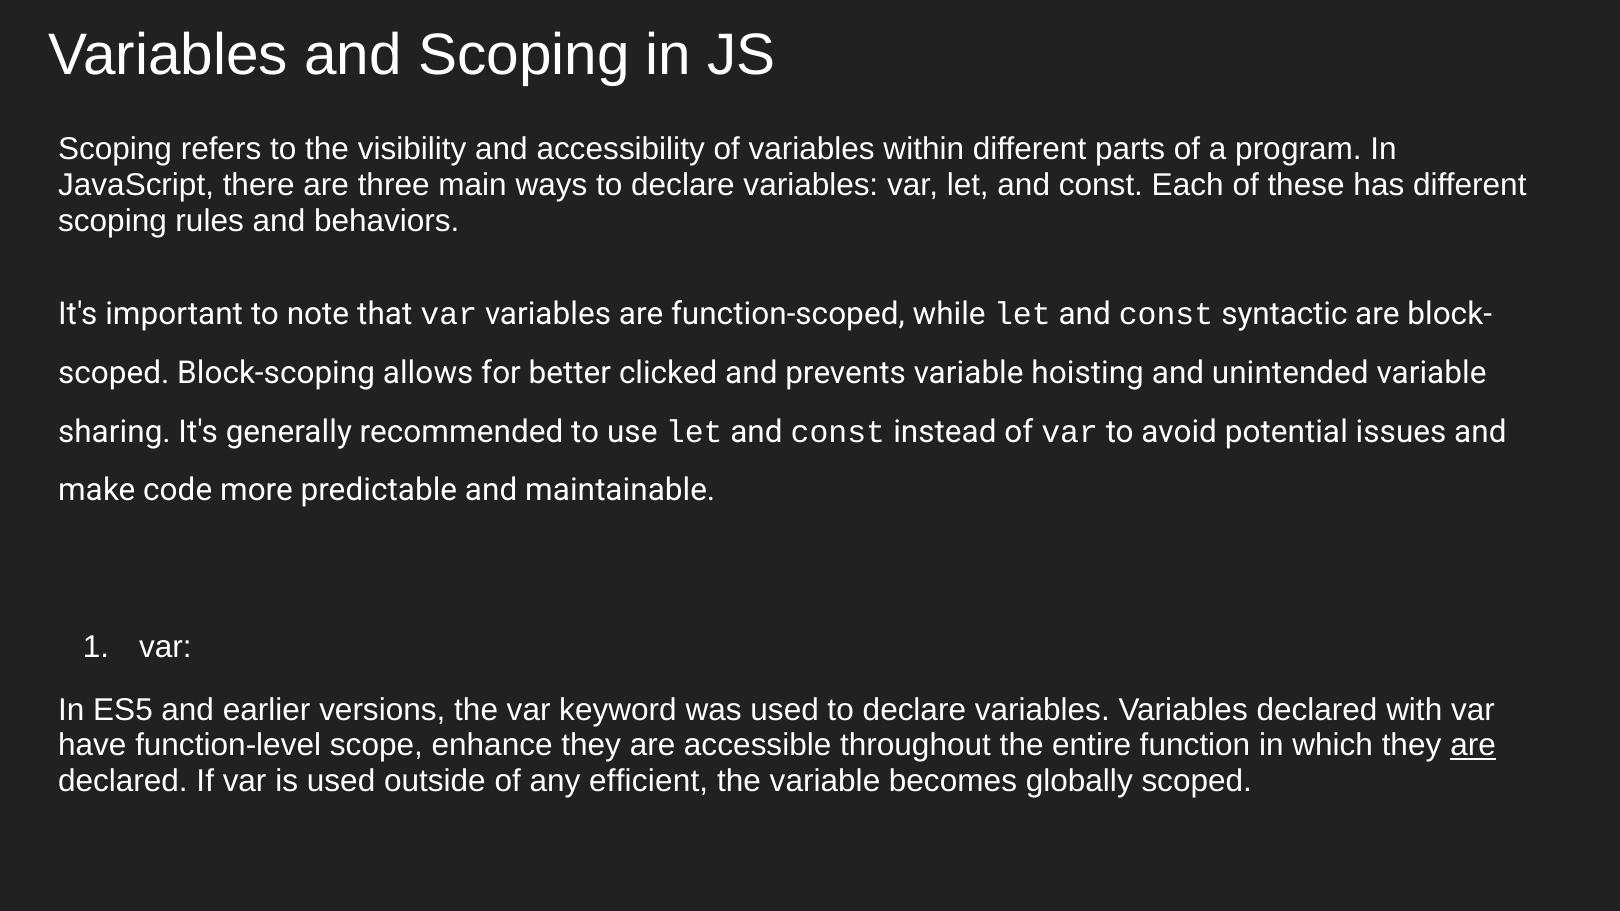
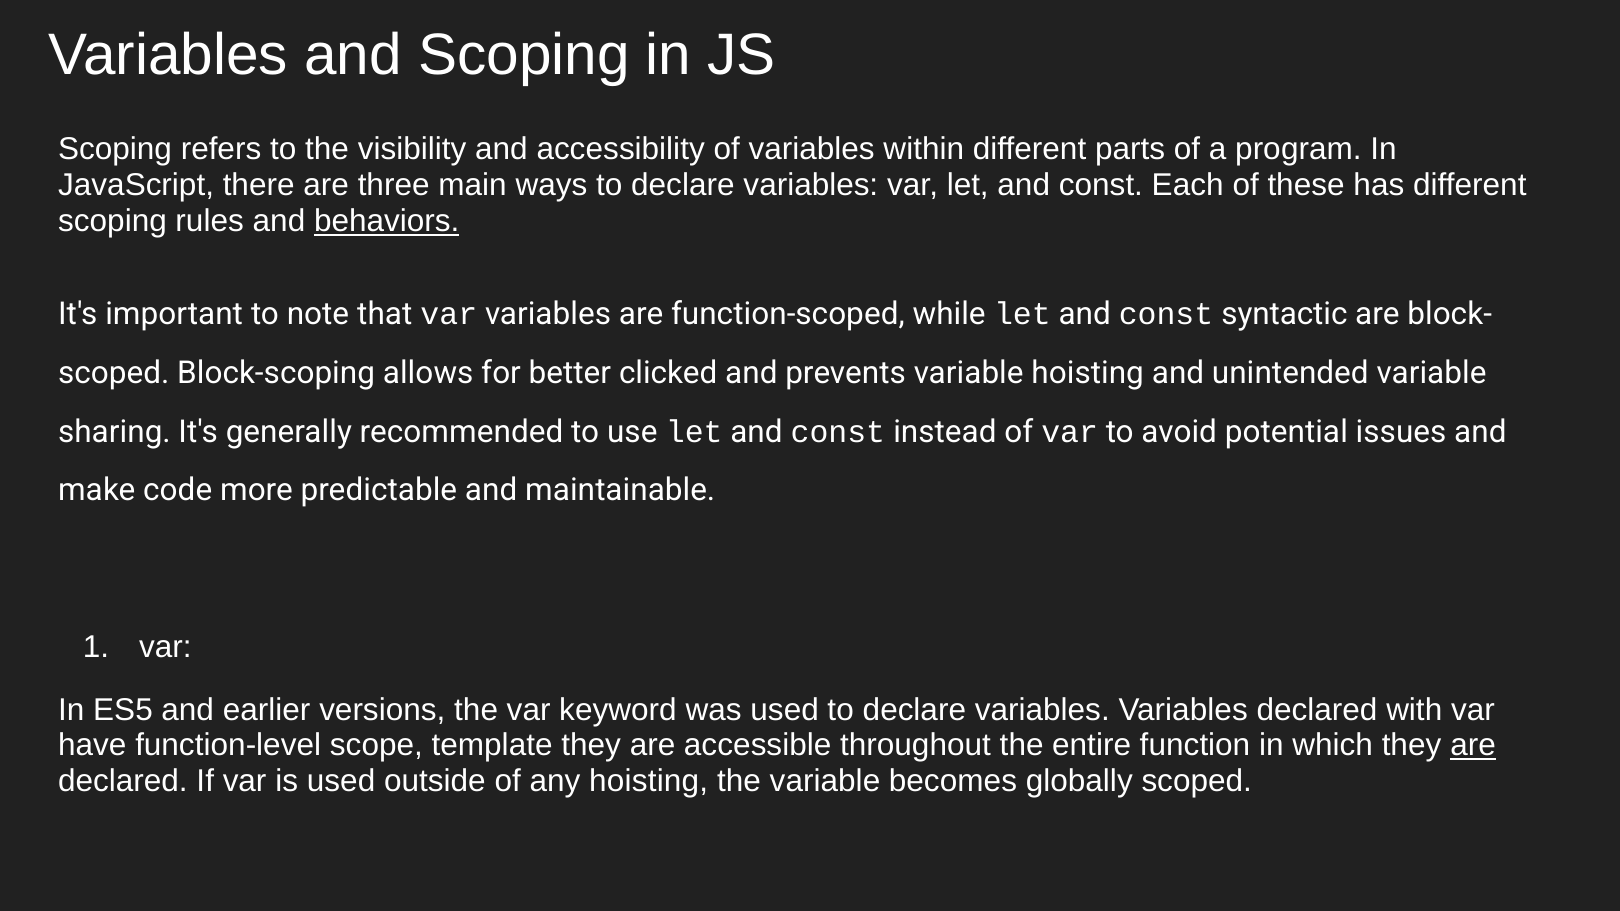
behaviors underline: none -> present (387, 221)
enhance: enhance -> template (492, 746)
any efficient: efficient -> hoisting (649, 782)
